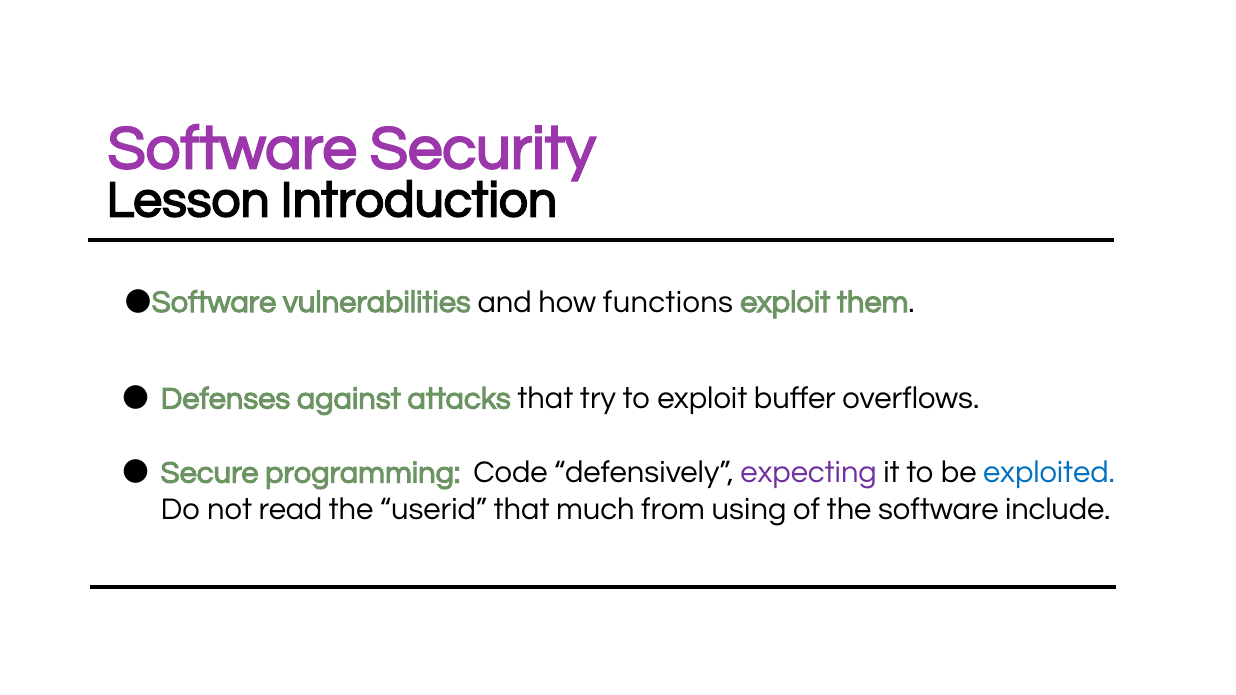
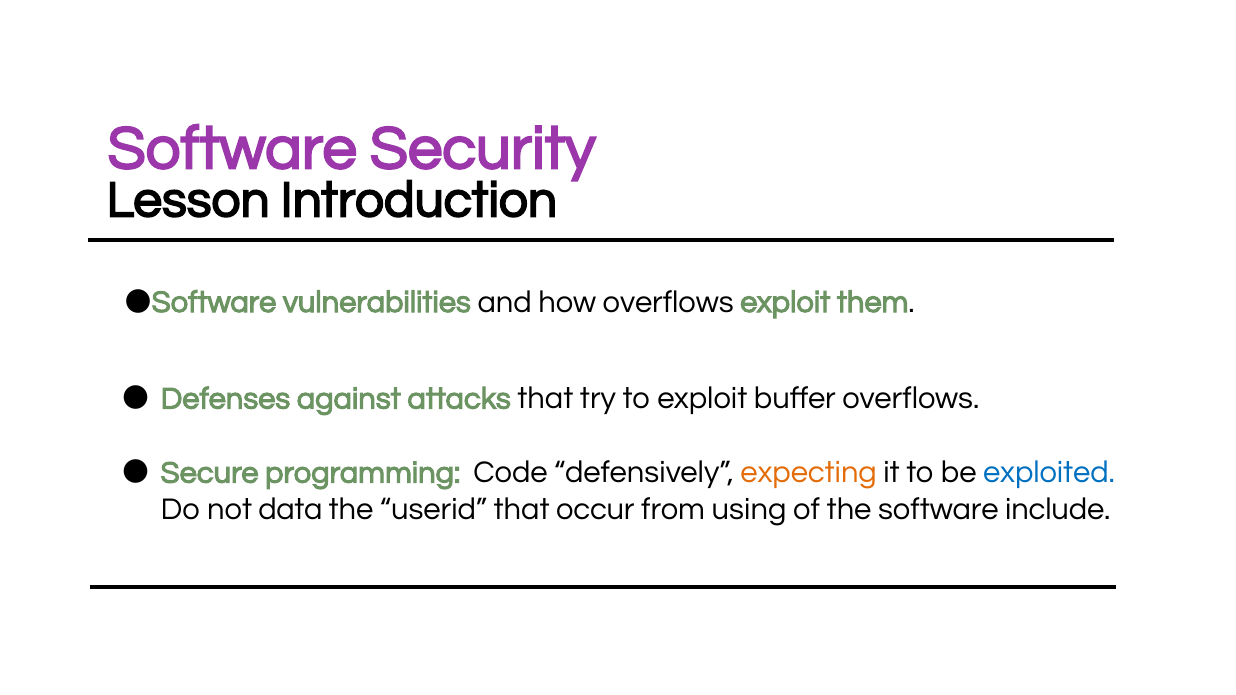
how functions: functions -> overflows (668, 302)
expecting colour: purple -> orange (809, 473)
read: read -> data (290, 510)
much: much -> occur (595, 510)
